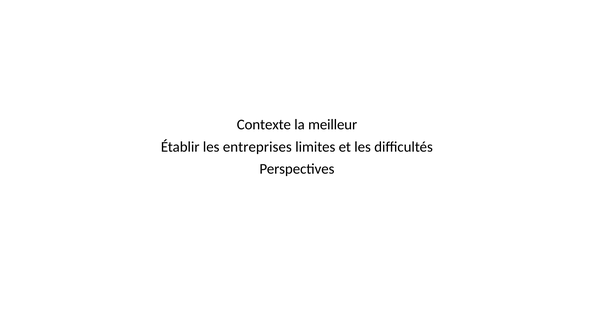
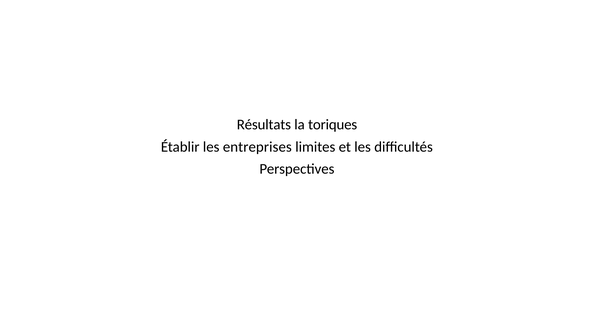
Contexte: Contexte -> Résultats (264, 125)
meilleur: meilleur -> toriques (333, 125)
